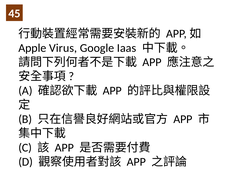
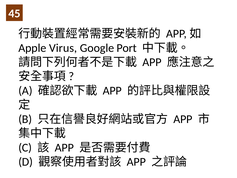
Iaas: Iaas -> Port (127, 48)
